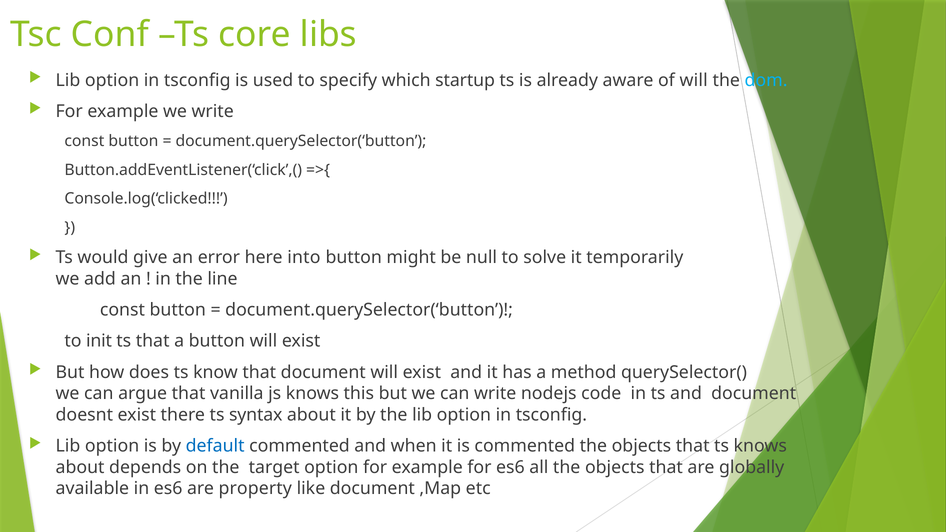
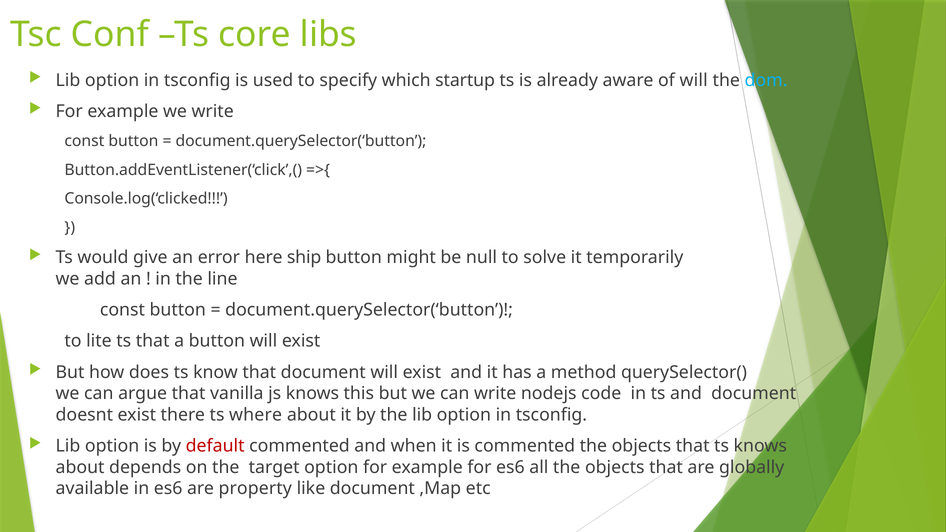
into: into -> ship (304, 258)
init: init -> lite (99, 341)
syntax: syntax -> where (256, 415)
default colour: blue -> red (215, 446)
